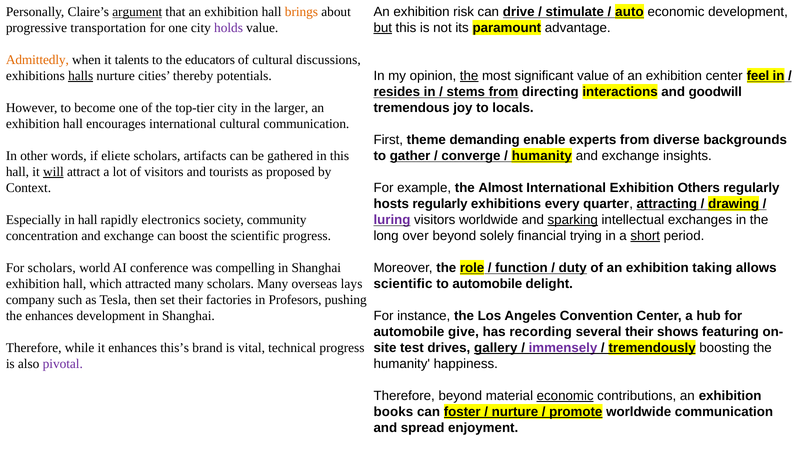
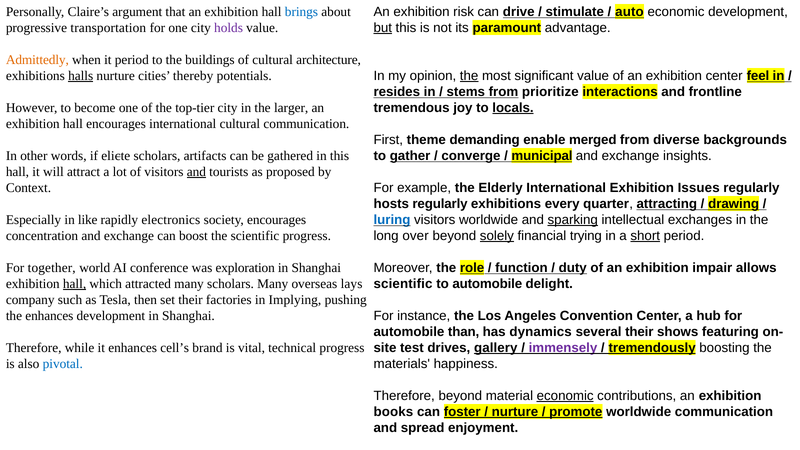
argument underline: present -> none (137, 12)
brings colour: orange -> blue (301, 12)
it talents: talents -> period (132, 60)
educators: educators -> buildings (210, 60)
discussions: discussions -> architecture (329, 60)
directing: directing -> prioritize (550, 92)
goodwill: goodwill -> frontline (715, 92)
locals underline: none -> present (513, 108)
experts: experts -> merged (593, 140)
humanity: humanity -> municipal (542, 156)
will underline: present -> none (53, 172)
and underline: none -> present (196, 172)
Almost: Almost -> Elderly (501, 188)
Others: Others -> Issues (699, 188)
luring colour: purple -> blue (392, 220)
in hall: hall -> like (88, 220)
society community: community -> encourages (277, 220)
solely underline: none -> present (497, 236)
taking: taking -> impair (712, 268)
For scholars: scholars -> together (52, 268)
compelling: compelling -> exploration (245, 268)
hall underline: none -> present (75, 284)
Profesors: Profesors -> Implying (295, 300)
give: give -> than (464, 332)
recording: recording -> dynamics (541, 332)
this’s: this’s -> cell’s (175, 348)
humanity: humanity -> materials (402, 364)
pivotal colour: purple -> blue (63, 364)
